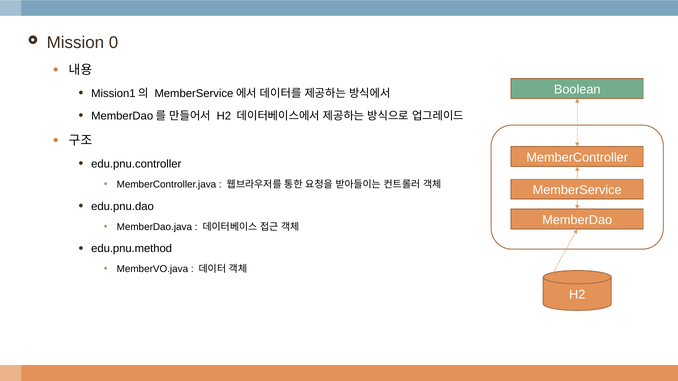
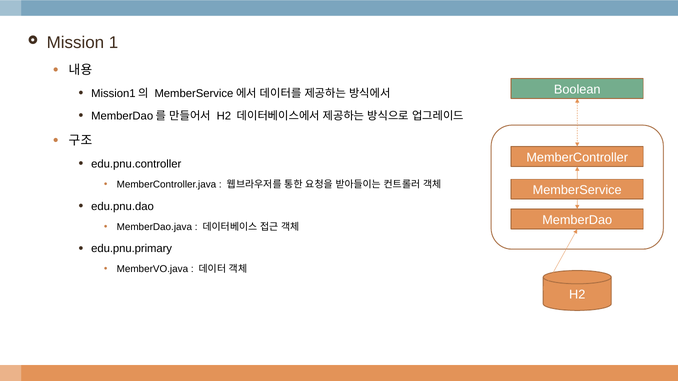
0: 0 -> 1 (114, 43)
edu.pnu.method: edu.pnu.method -> edu.pnu.primary (132, 249)
